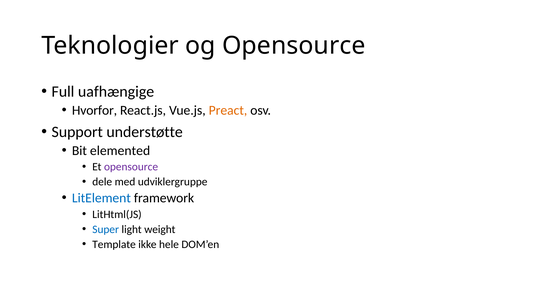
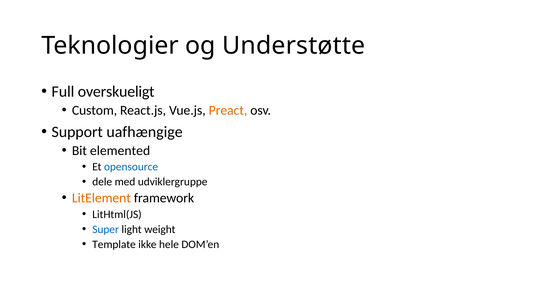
og Opensource: Opensource -> Understøtte (294, 46)
uafhængige: uafhængige -> overskueligt (116, 92)
Hvorfor: Hvorfor -> Custom (95, 111)
understøtte: understøtte -> uafhængige (145, 132)
opensource colour: purple -> blue (131, 167)
LitElement colour: blue -> orange (101, 198)
